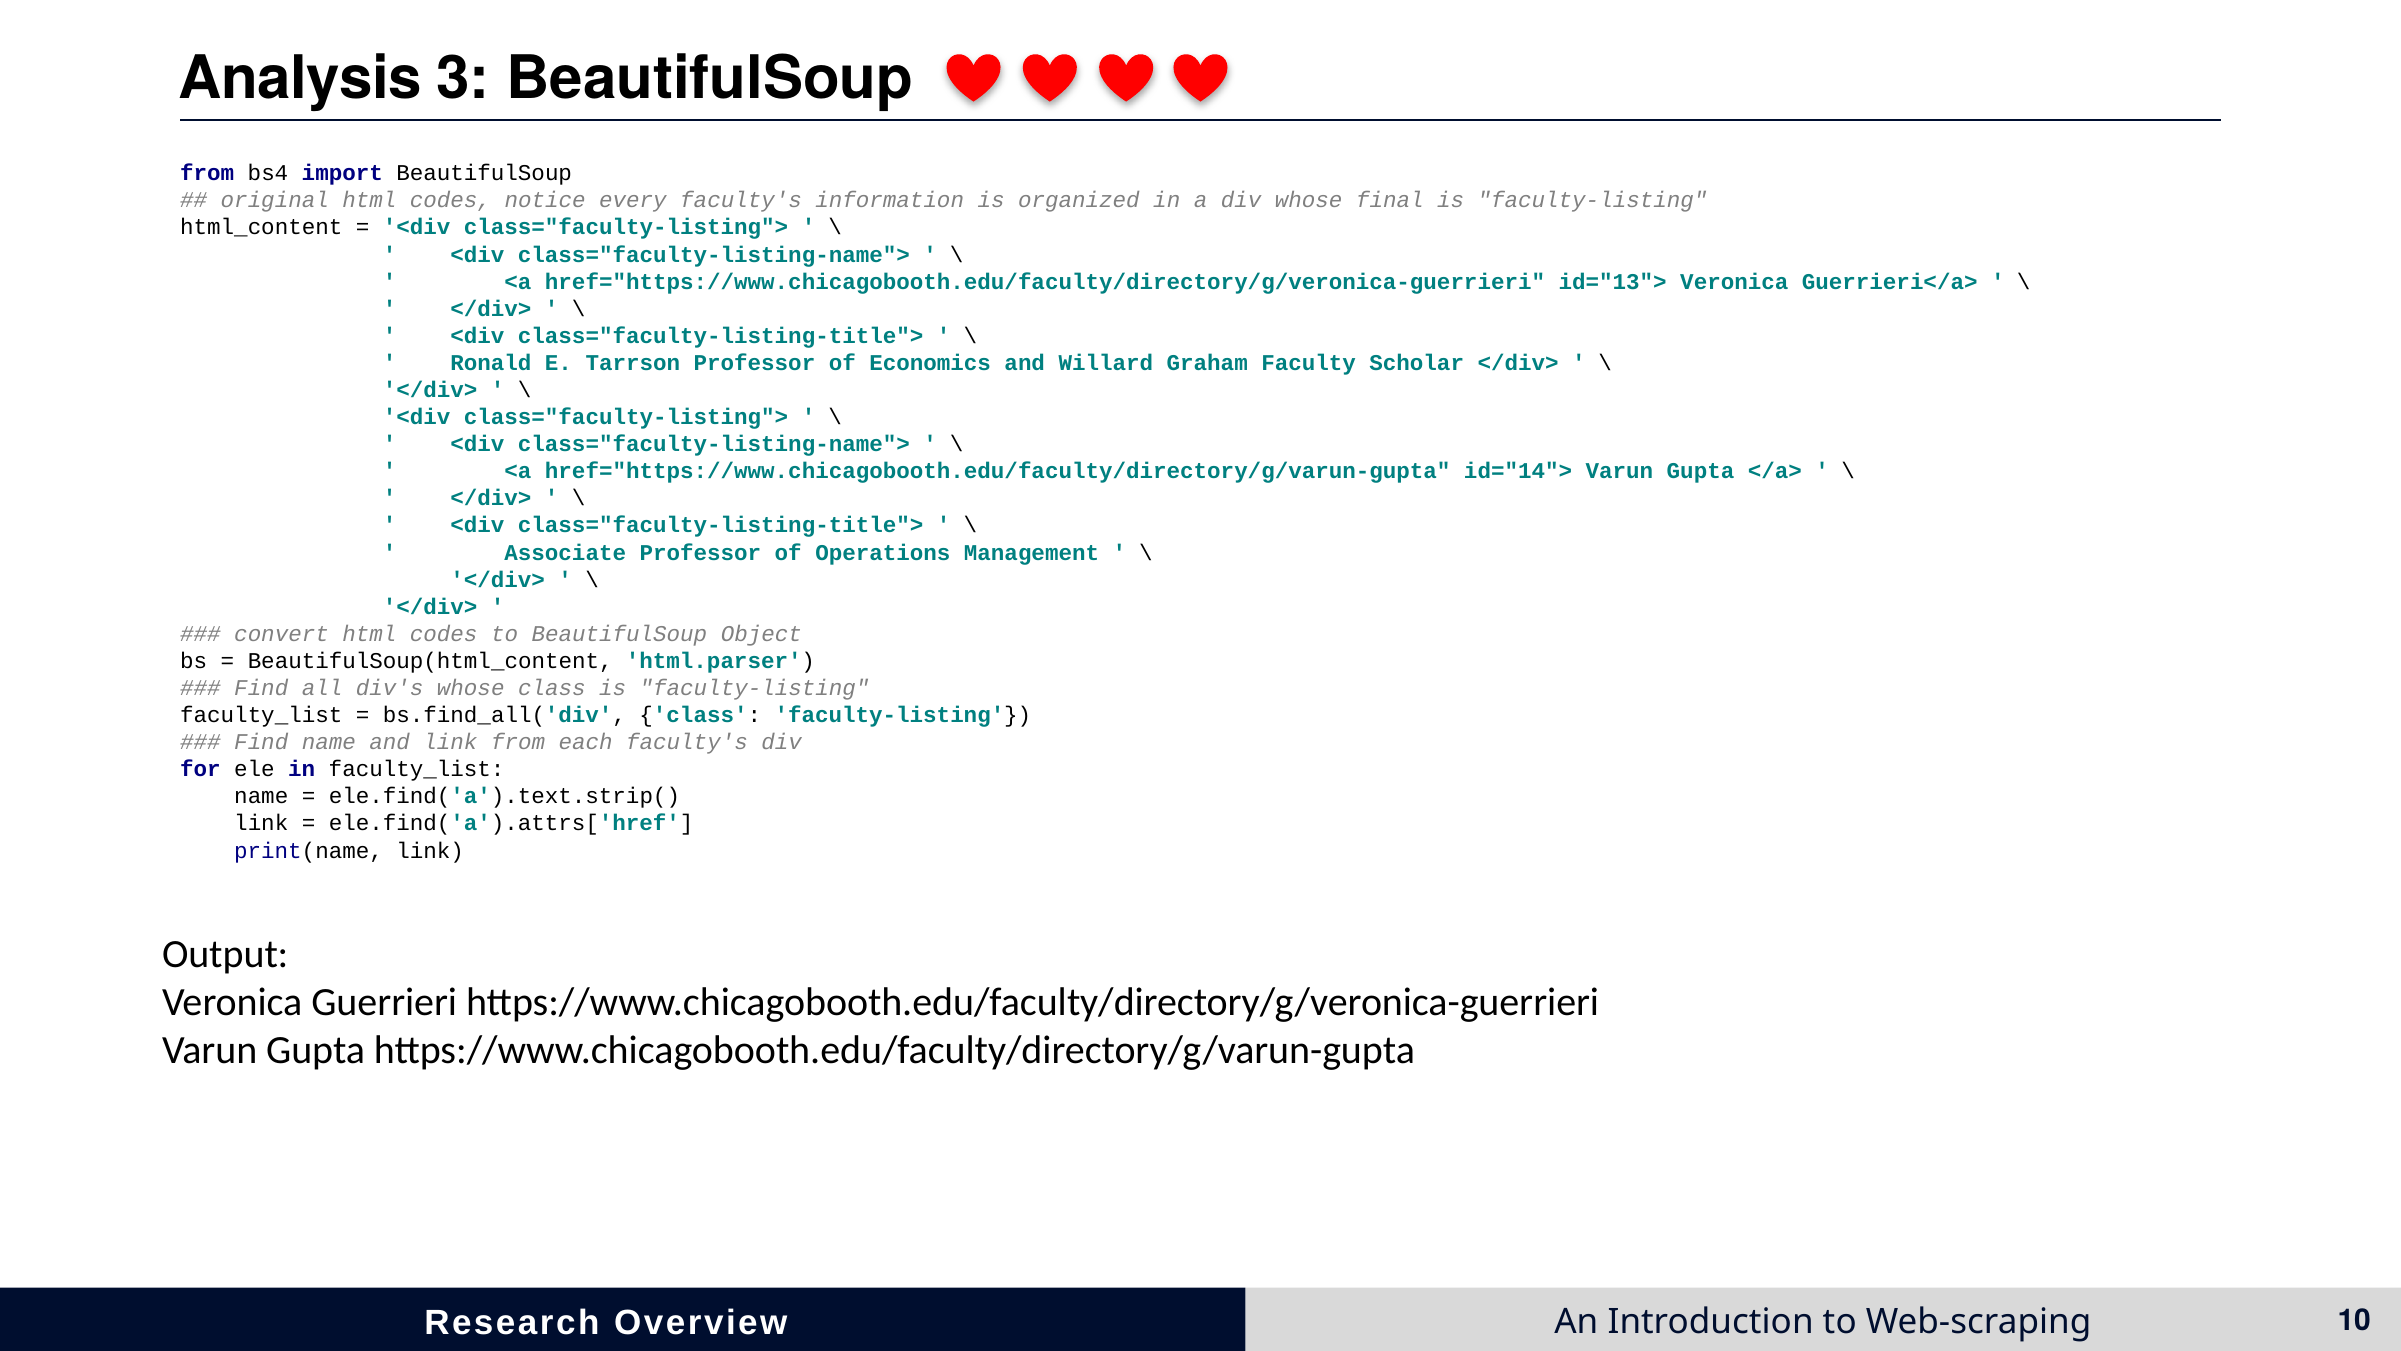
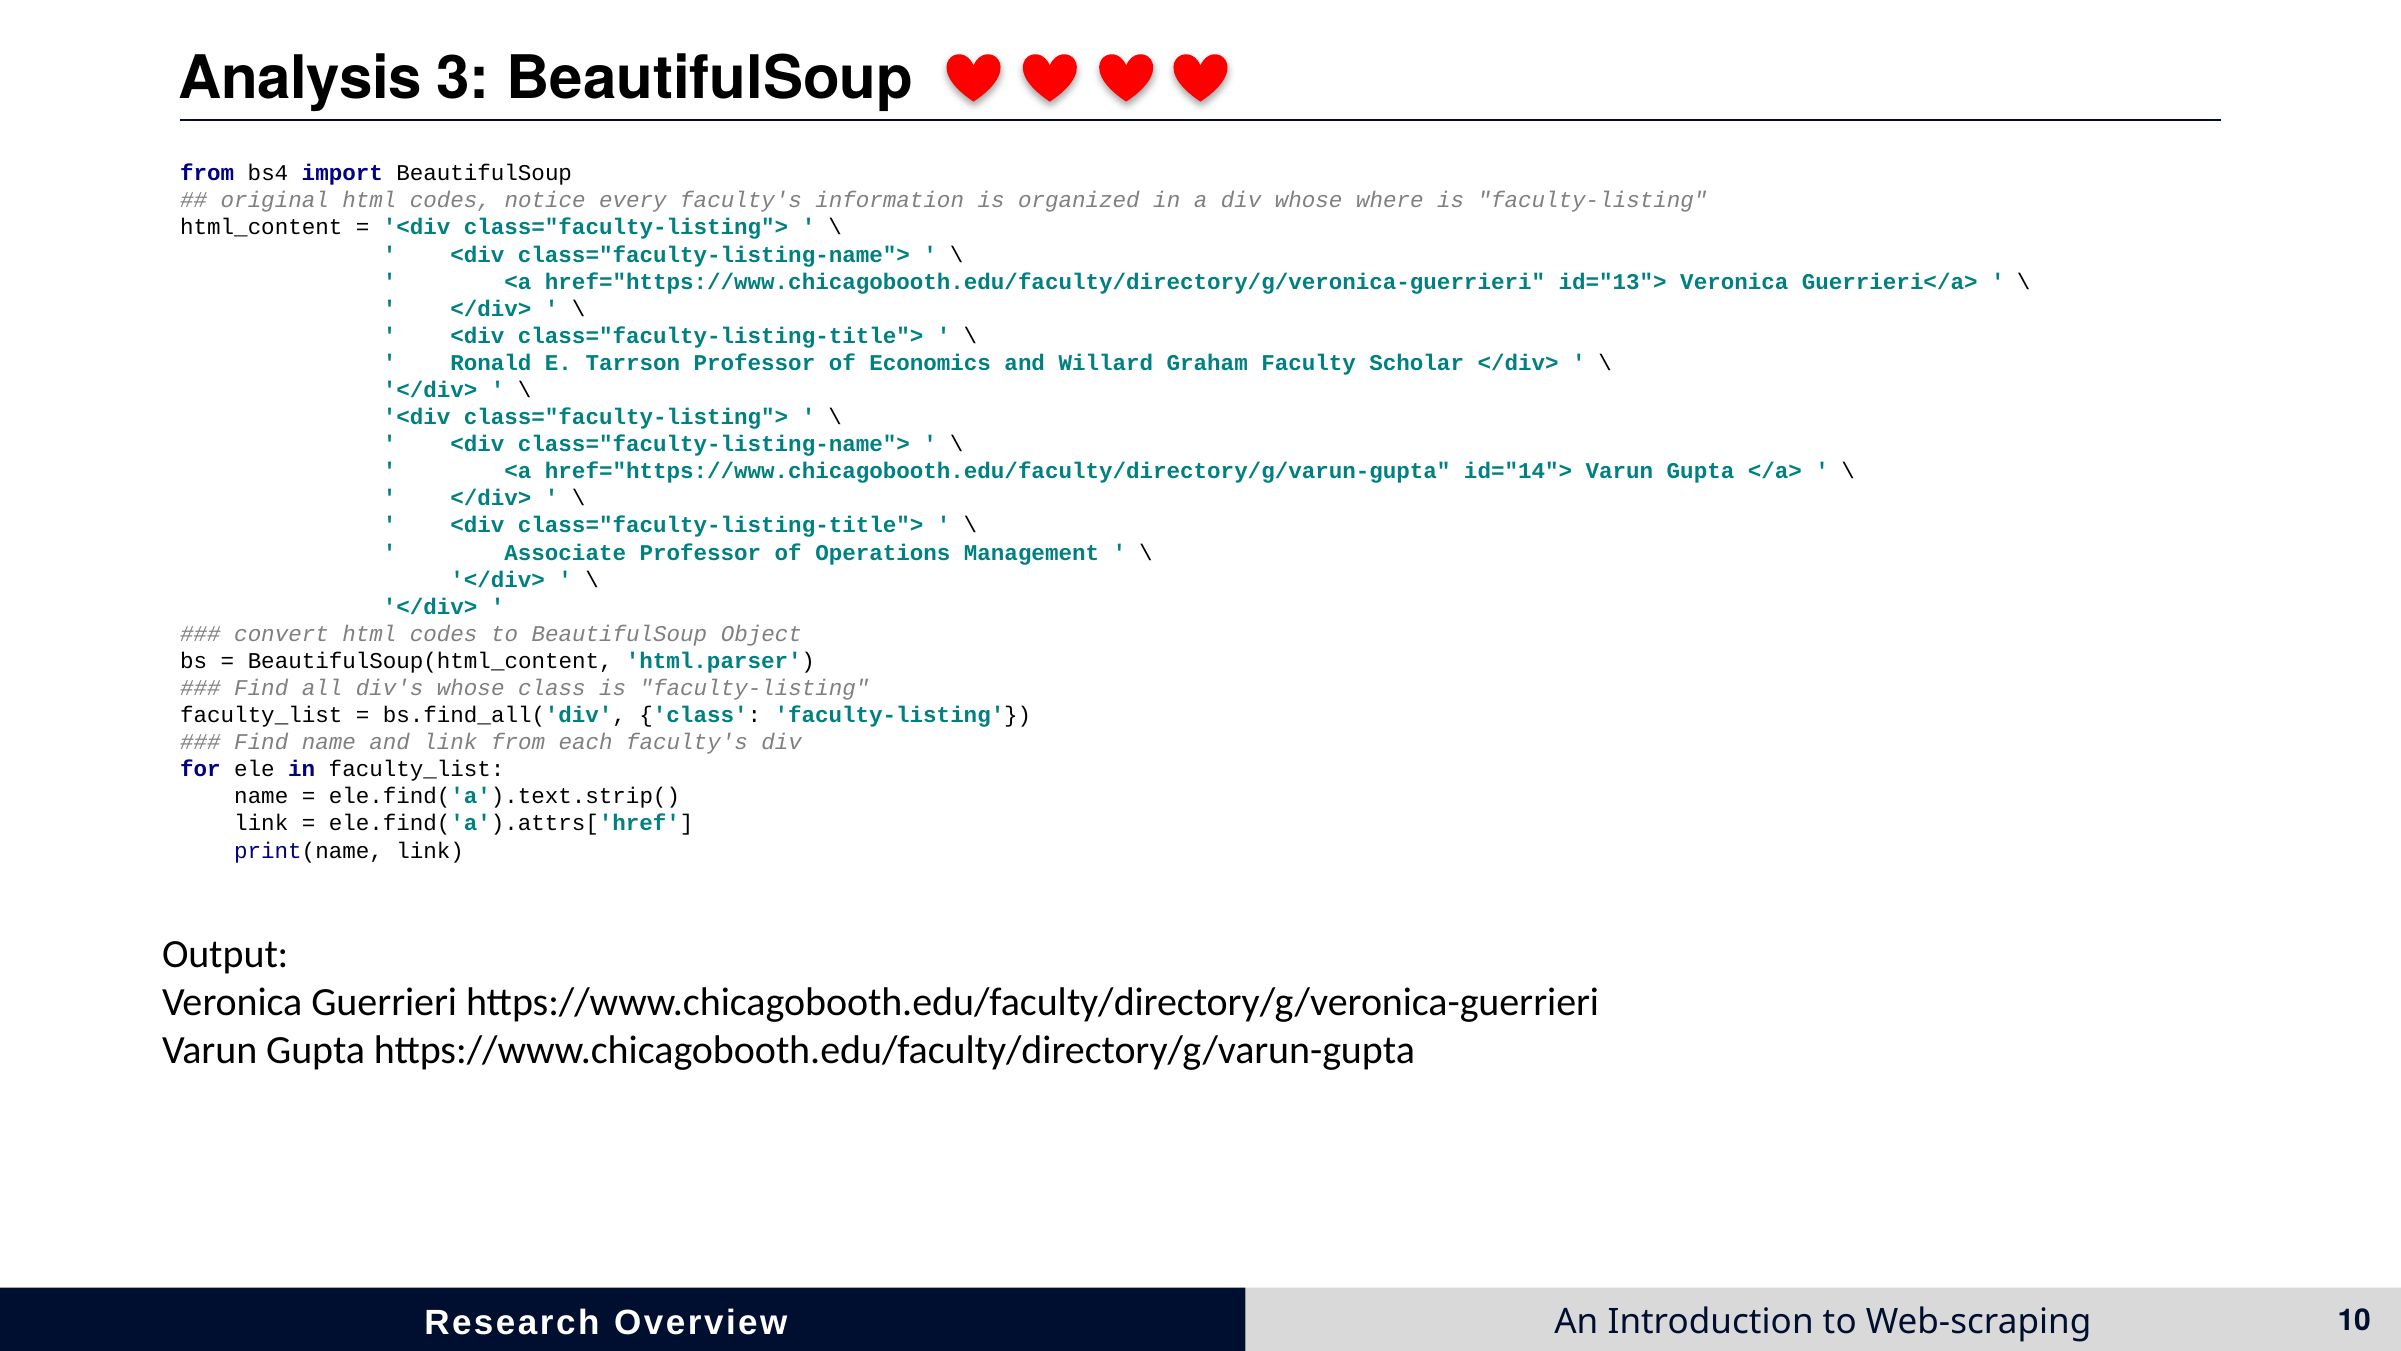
final: final -> where (1390, 200)
